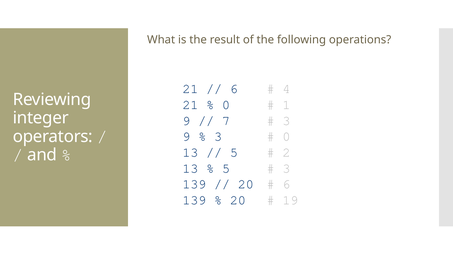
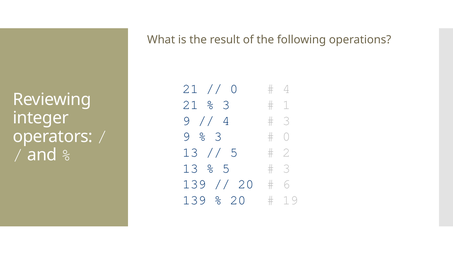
6: 6 -> 0 (234, 89)
0: 0 -> 3 (226, 105)
7: 7 -> 4 (226, 121)
